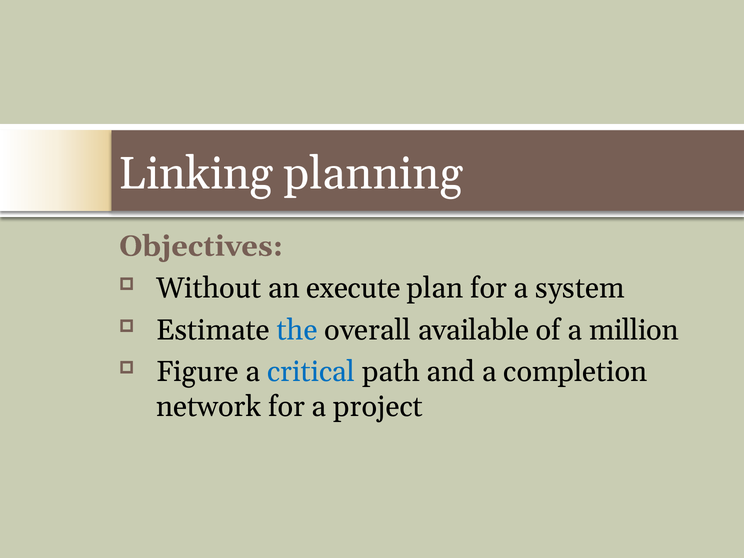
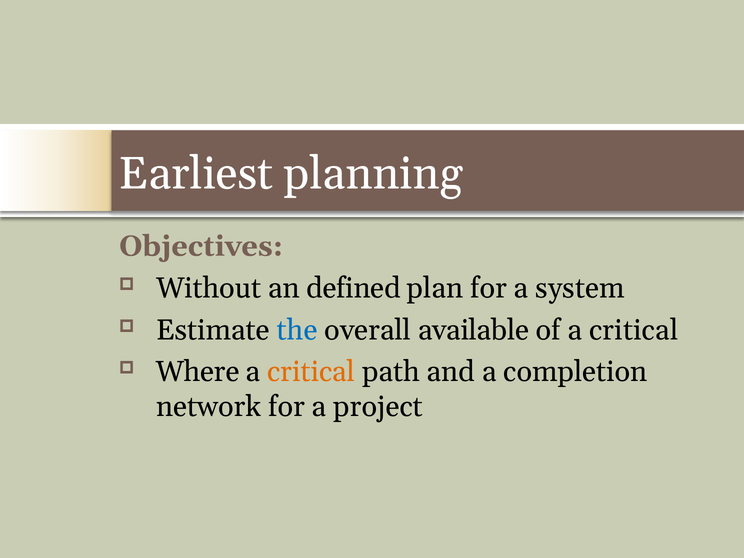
Linking: Linking -> Earliest (196, 174)
execute: execute -> defined (354, 288)
of a million: million -> critical (634, 330)
Figure: Figure -> Where (198, 372)
critical colour: blue -> orange (311, 372)
